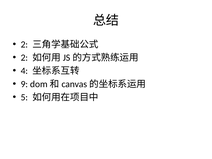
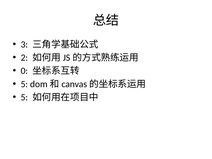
2: 2 -> 3 (24, 44)
4: 4 -> 0 (24, 71)
9: 9 -> 5 (24, 84)
